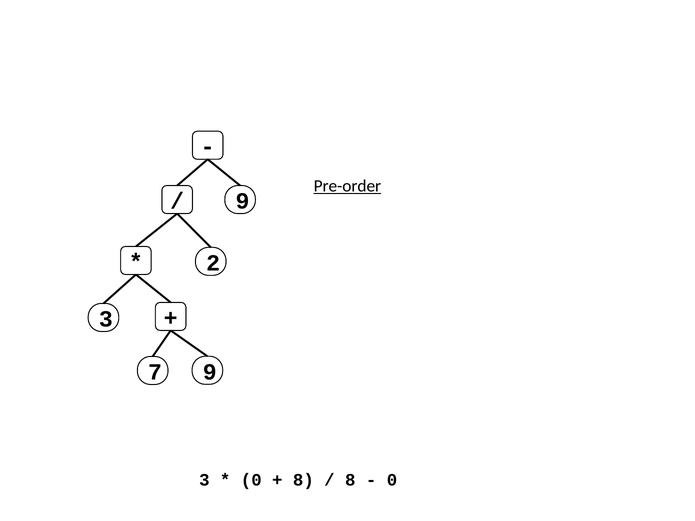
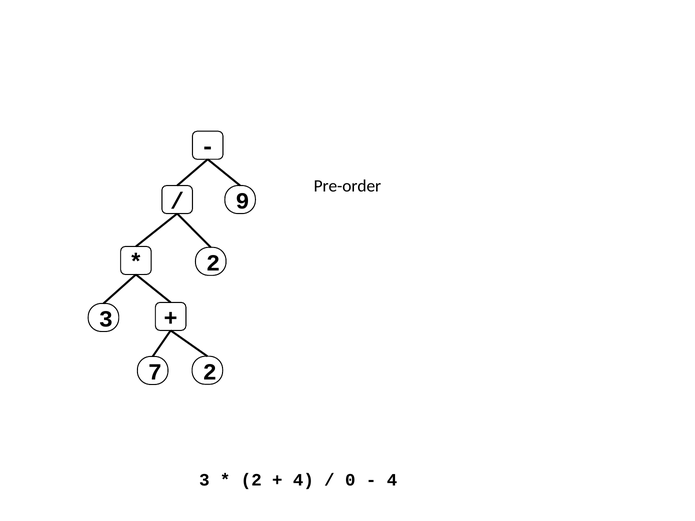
Pre-order underline: present -> none (347, 186)
7 9: 9 -> 2 (210, 372)
0: 0 -> 2 (251, 480)
8: 8 -> 4 (303, 480)
8: 8 -> 0 (350, 480)
0: 0 -> 4 (392, 480)
